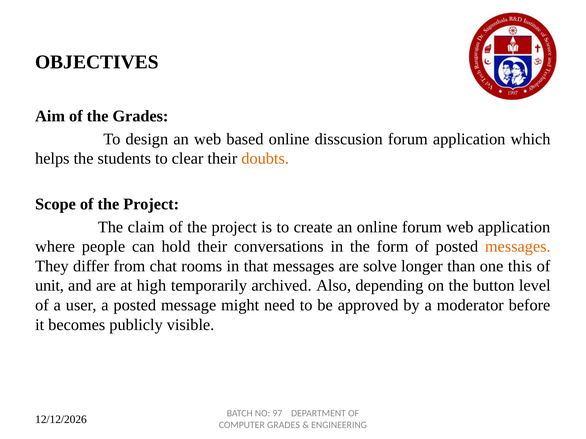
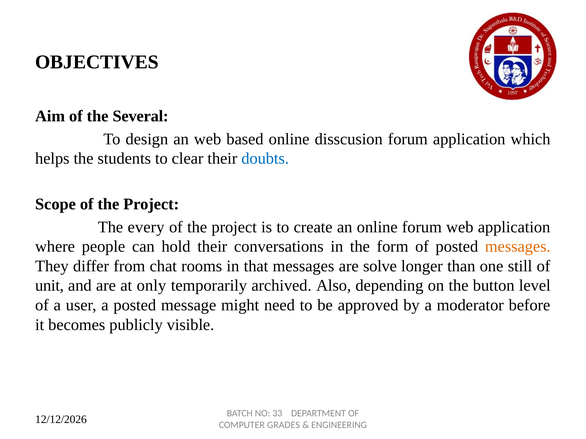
the Grades: Grades -> Several (141, 116)
doubts colour: orange -> blue (265, 159)
claim: claim -> every (146, 227)
this: this -> still (520, 266)
high: high -> only (151, 286)
97: 97 -> 33 (277, 414)
